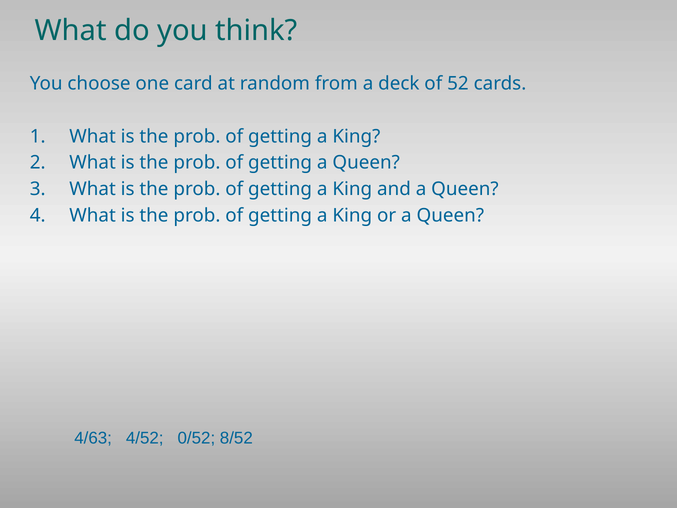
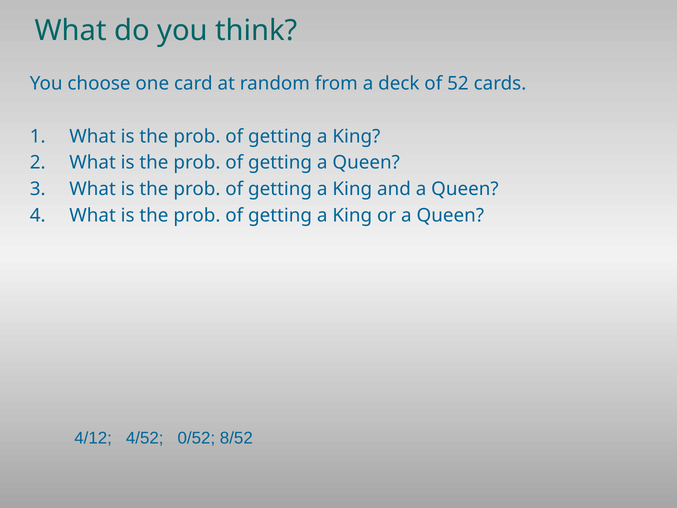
4/63: 4/63 -> 4/12 (93, 438)
